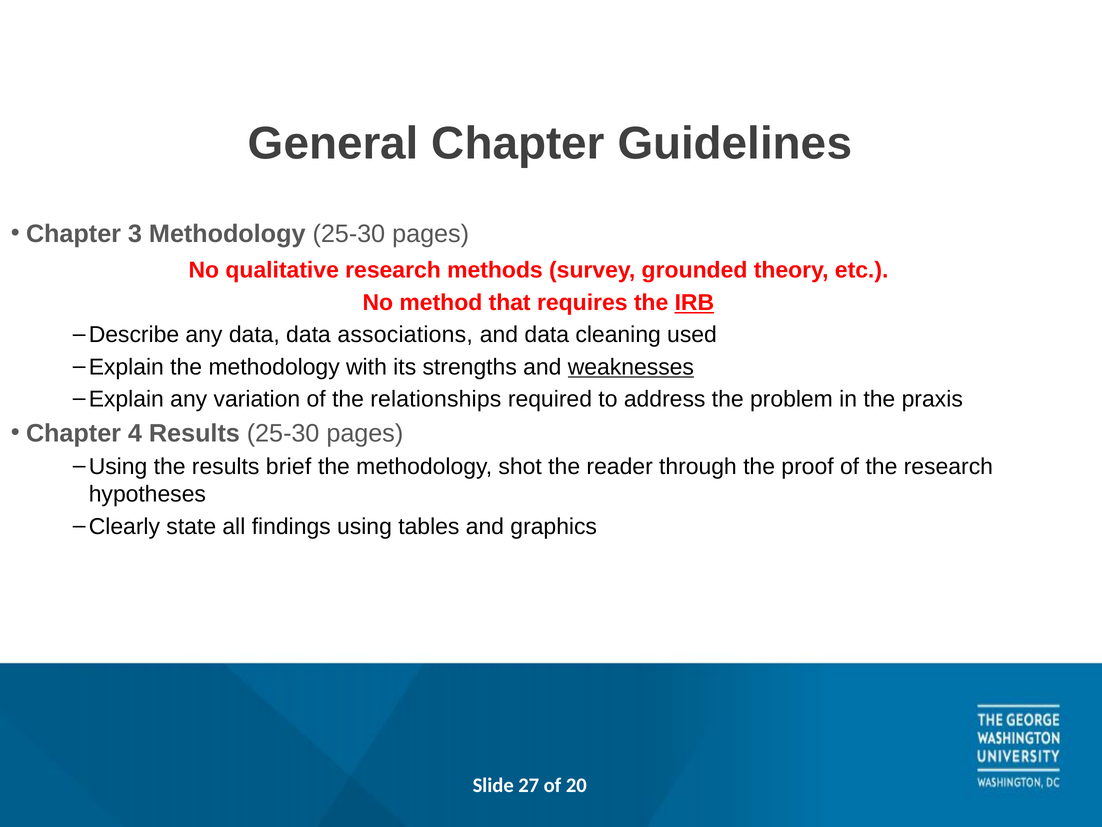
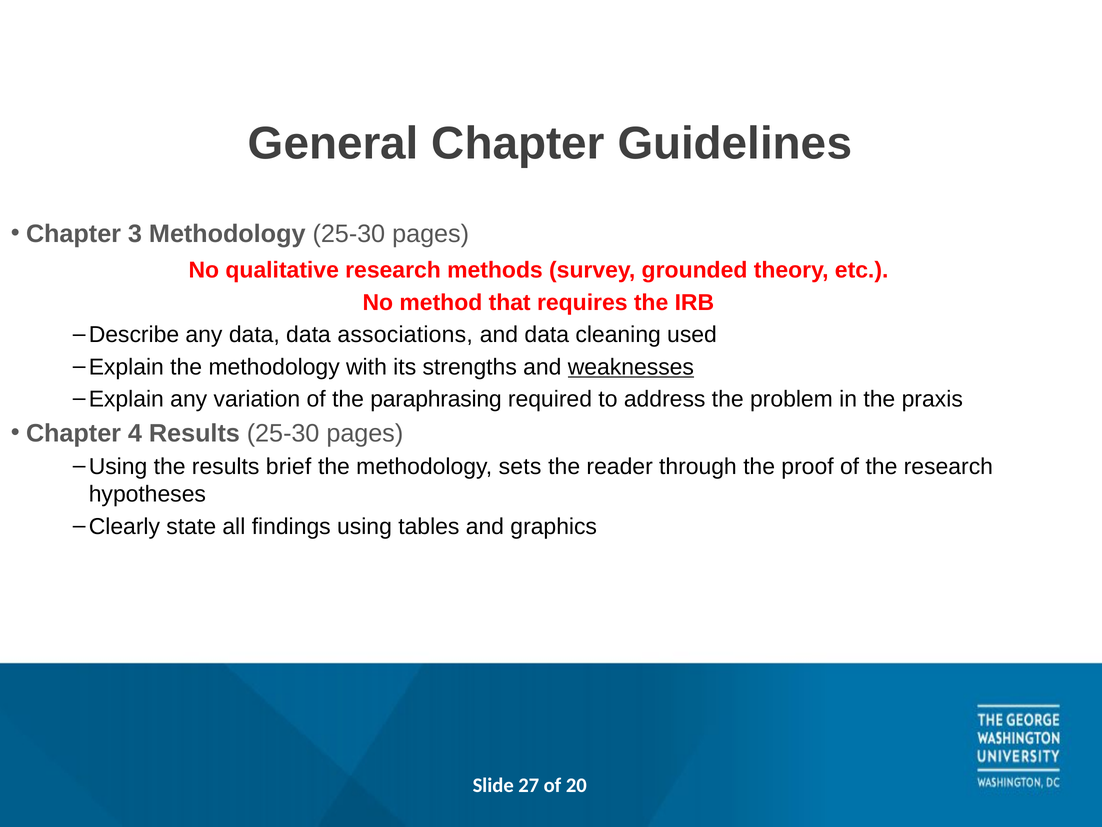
IRB underline: present -> none (694, 303)
relationships: relationships -> paraphrasing (436, 399)
shot: shot -> sets (520, 466)
